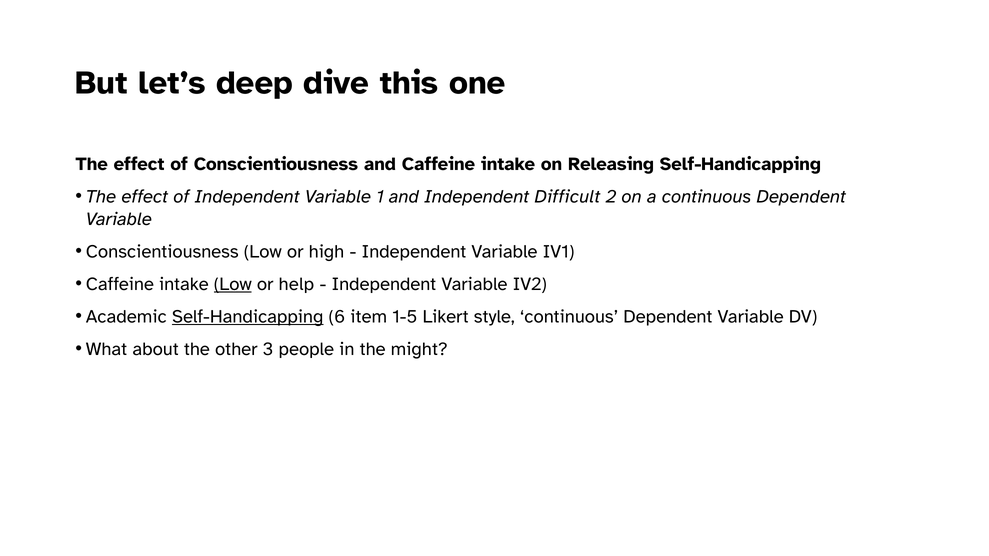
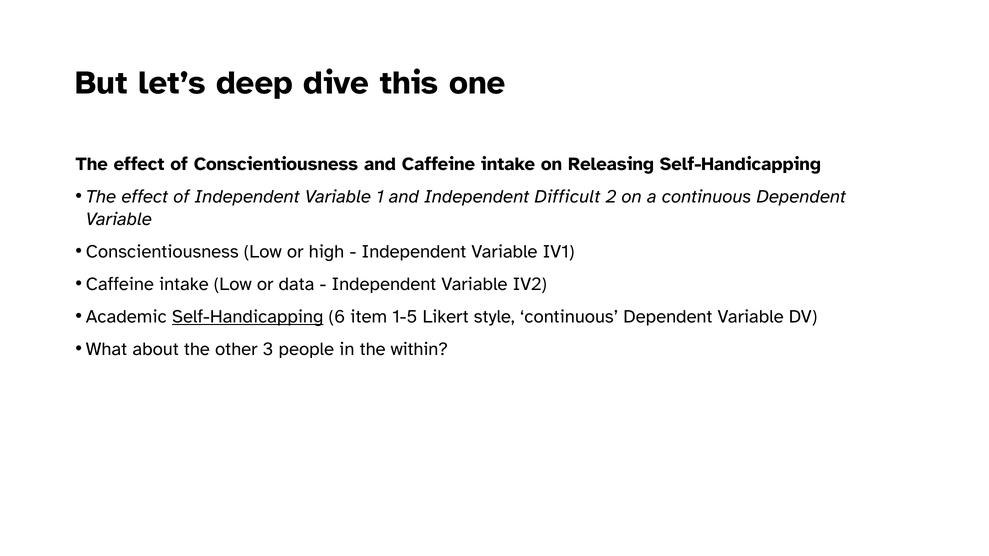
Low underline: present -> none (233, 284)
help: help -> data (296, 284)
might: might -> within (419, 349)
